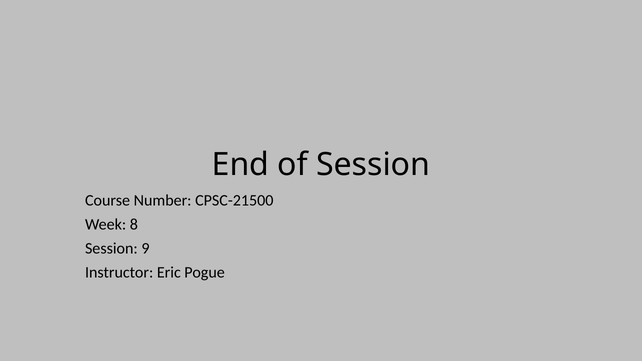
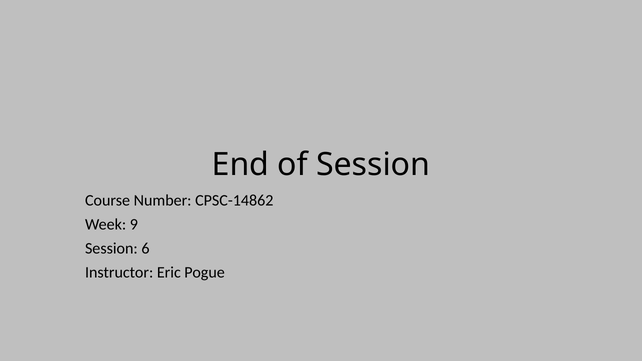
CPSC-21500: CPSC-21500 -> CPSC-14862 (234, 201)
8: 8 -> 9 (134, 225)
9: 9 -> 6 (145, 249)
